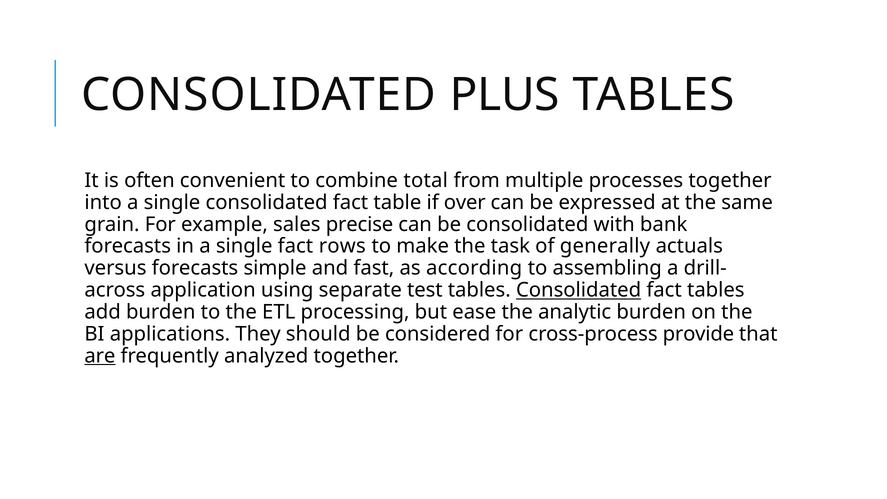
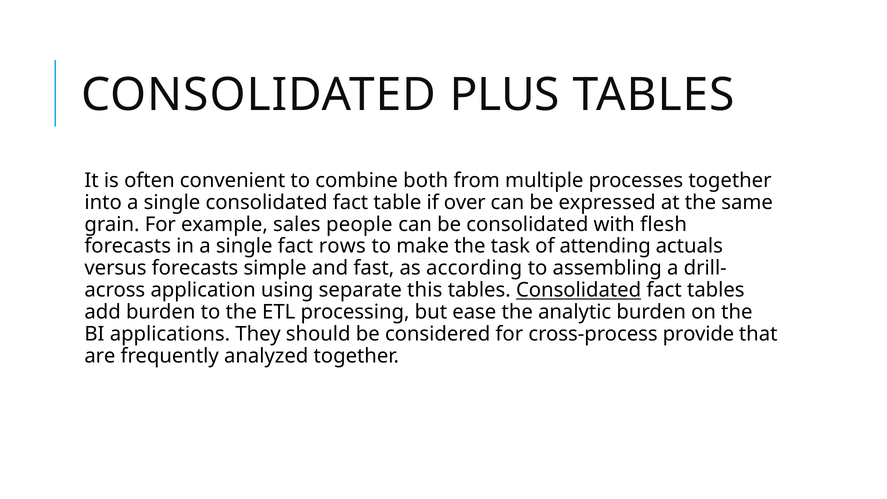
total: total -> both (426, 180)
precise: precise -> people (359, 224)
bank: bank -> flesh (664, 224)
generally: generally -> attending (605, 246)
test: test -> this (425, 290)
are underline: present -> none (100, 356)
